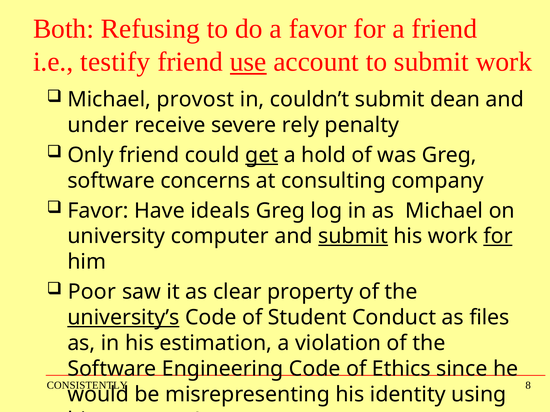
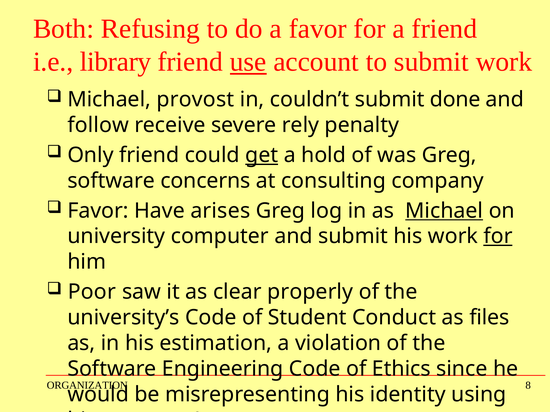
testify: testify -> library (116, 62)
dean: dean -> done (455, 100)
under: under -> follow (98, 125)
ideals: ideals -> arises (220, 211)
Michael underline: none -> present (444, 211)
submit underline: present -> none (353, 237)
property: property -> properly (310, 292)
university’s underline: present -> none (123, 318)
CONSISTENTLY: CONSISTENTLY -> ORGANIZATION (87, 386)
